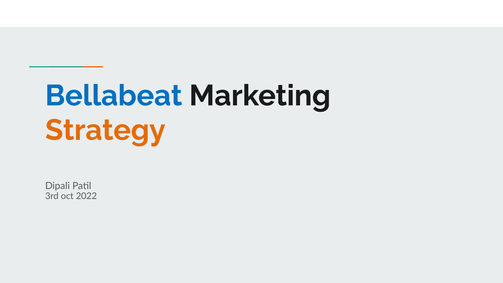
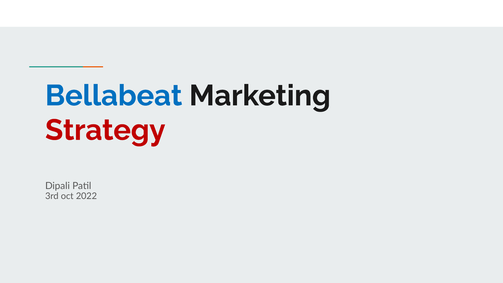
Strategy colour: orange -> red (105, 130)
